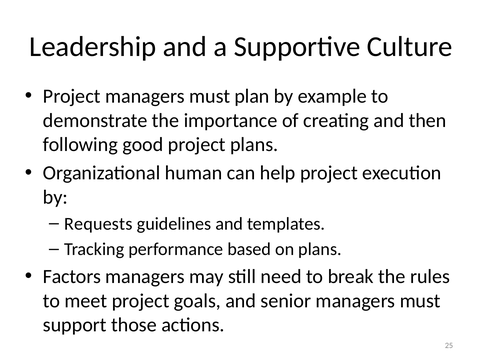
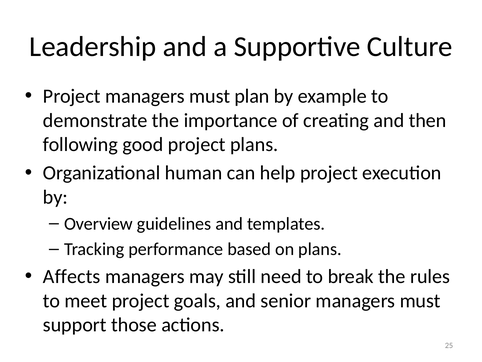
Requests: Requests -> Overview (98, 223)
Factors: Factors -> Affects (72, 276)
